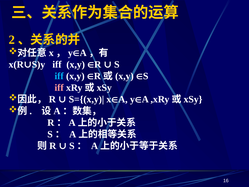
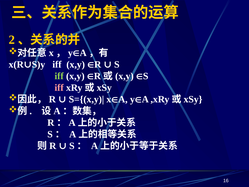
iff colour: light blue -> light green (59, 76)
